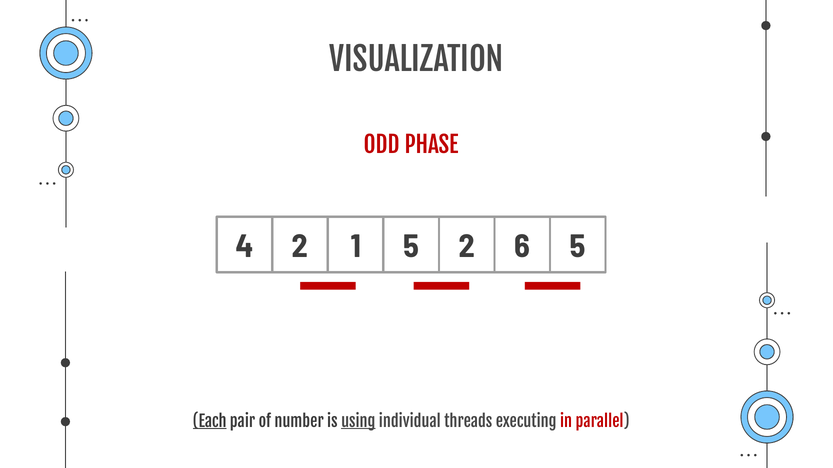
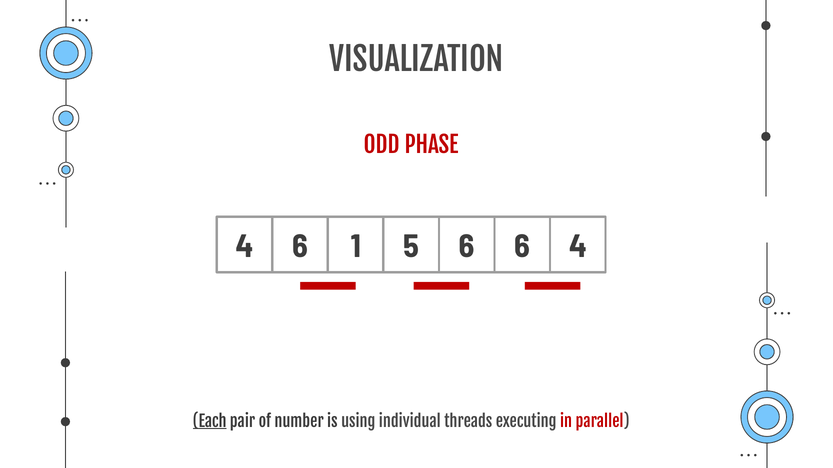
4 2: 2 -> 6 (300, 247)
5 2: 2 -> 6 (467, 247)
6 5: 5 -> 4 (578, 247)
using underline: present -> none (358, 422)
